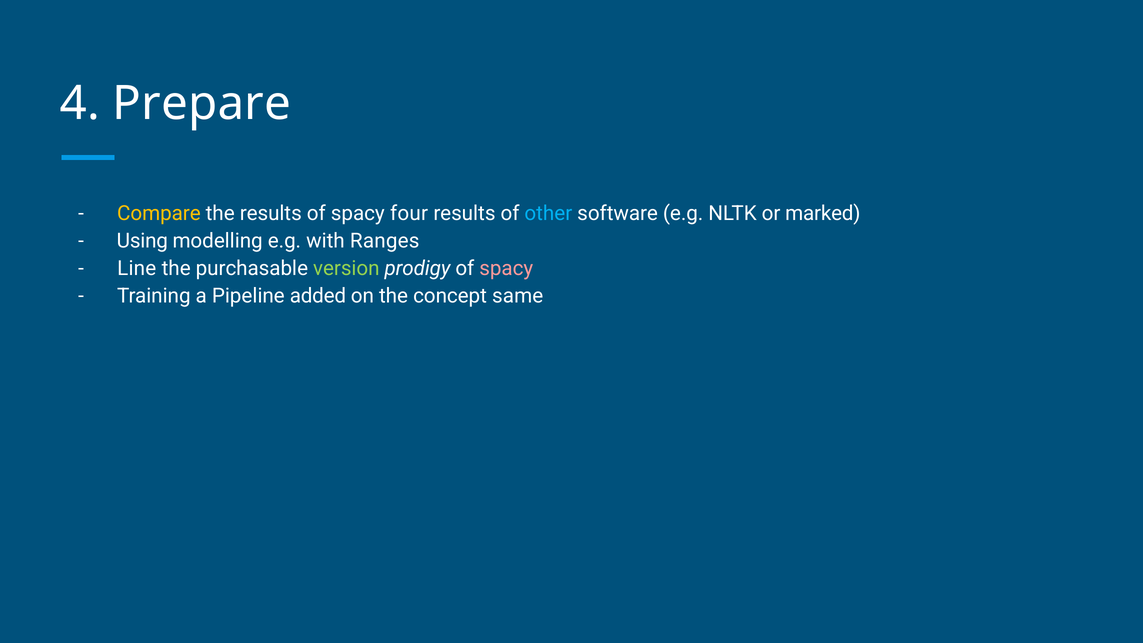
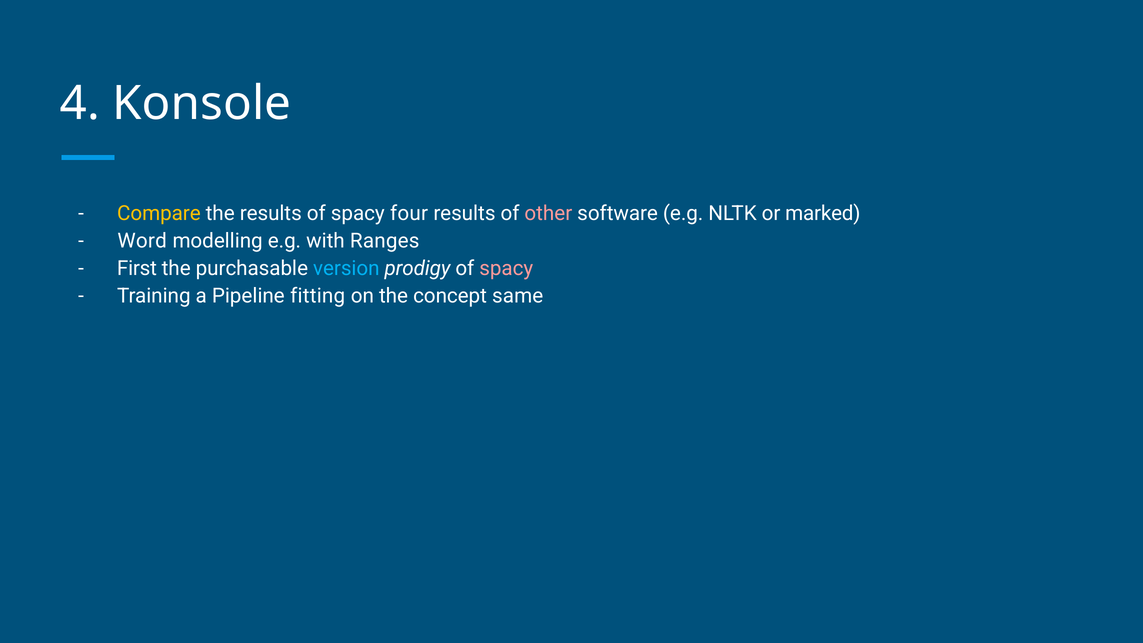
Prepare: Prepare -> Konsole (202, 104)
other colour: light blue -> pink (548, 213)
Using: Using -> Word (142, 241)
Line: Line -> First (137, 268)
version colour: light green -> light blue (346, 268)
added: added -> fitting (318, 296)
